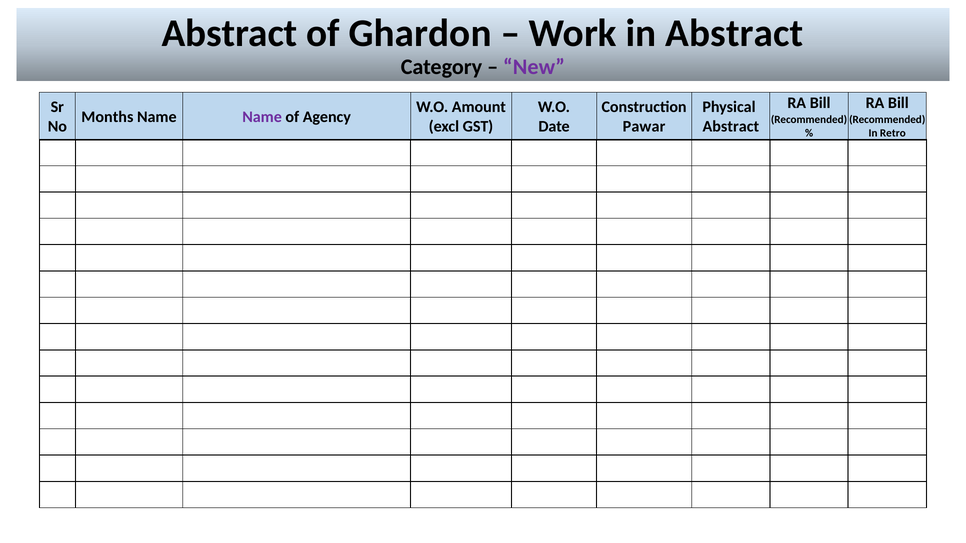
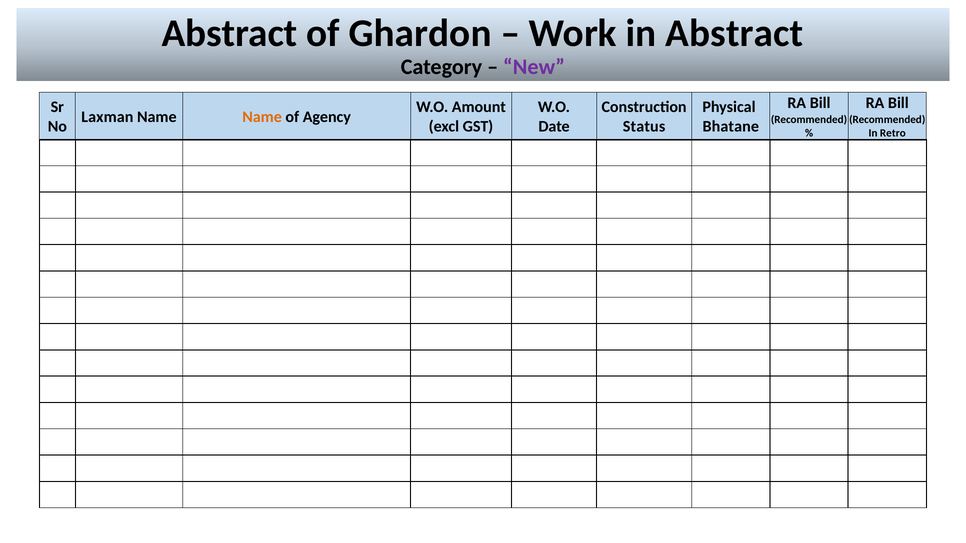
Months: Months -> Laxman (107, 117)
Name colour: purple -> orange (262, 117)
Pawar: Pawar -> Status (644, 127)
Abstract: Abstract -> Bhatane (731, 127)
